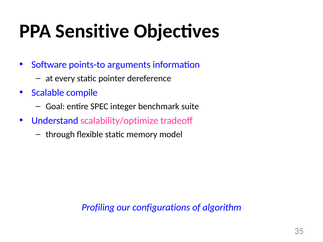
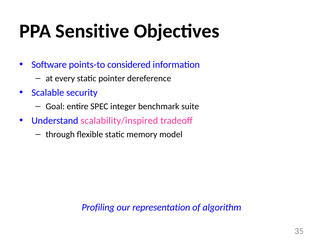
arguments: arguments -> considered (129, 65)
compile: compile -> security (82, 93)
scalability/optimize: scalability/optimize -> scalability/inspired (119, 121)
configurations: configurations -> representation (161, 208)
